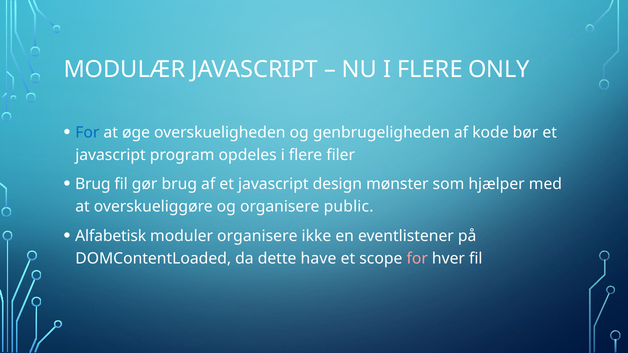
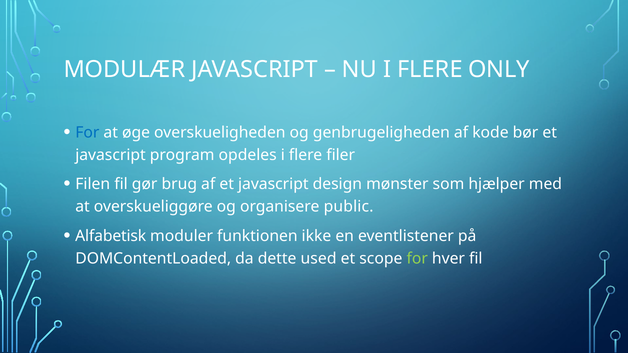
Brug: Brug -> Filen (93, 184)
moduler organisere: organisere -> funktionen (257, 236)
have: have -> used (319, 259)
for colour: pink -> light green (417, 259)
